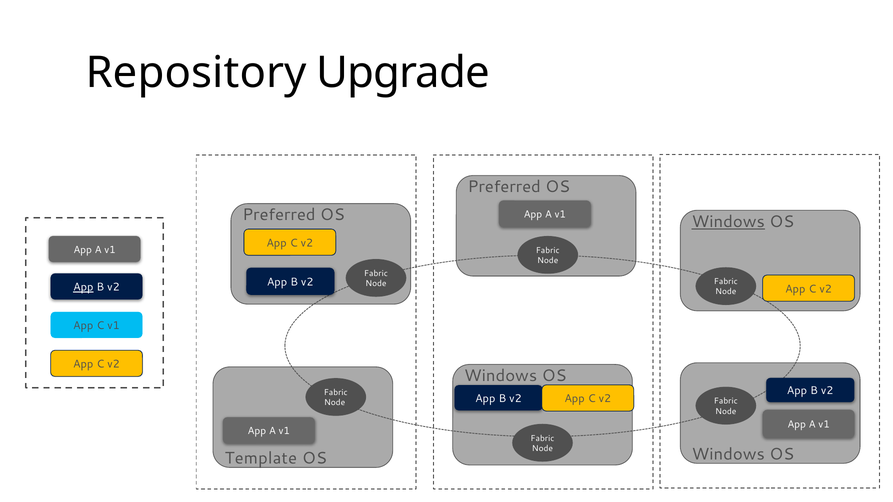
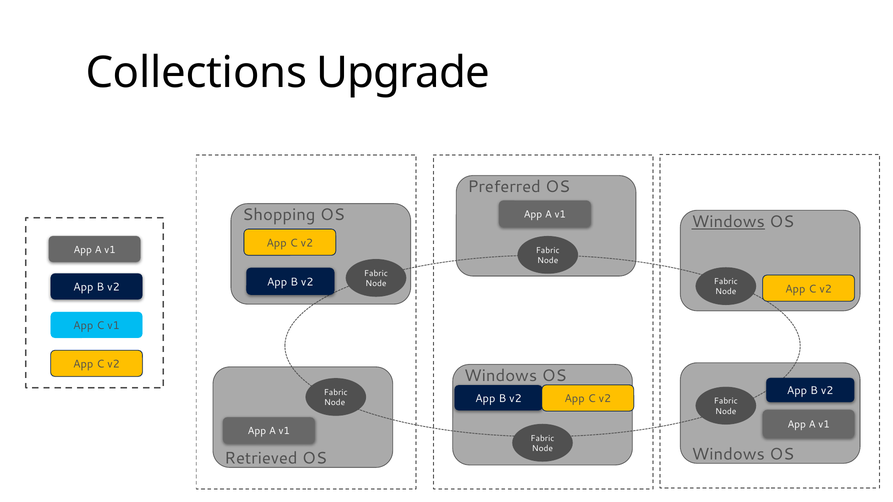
Repository: Repository -> Collections (196, 73)
Preferred: Preferred -> Shopping (279, 215)
App underline: present -> none (83, 287)
Template: Template -> Retrieved (261, 459)
